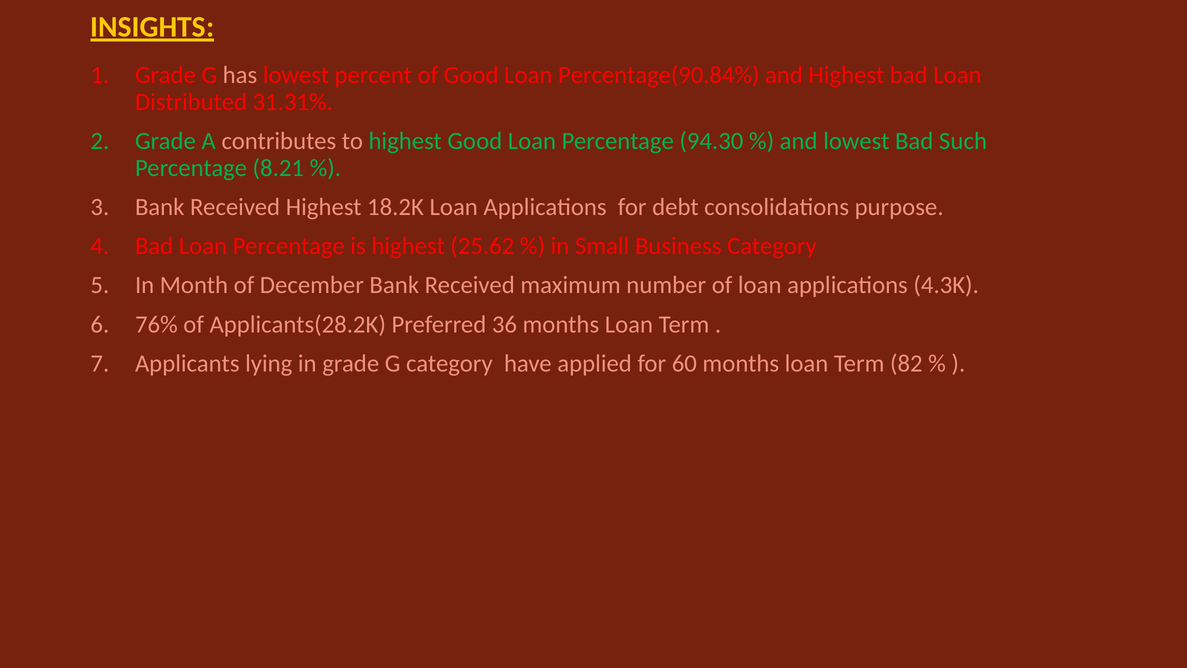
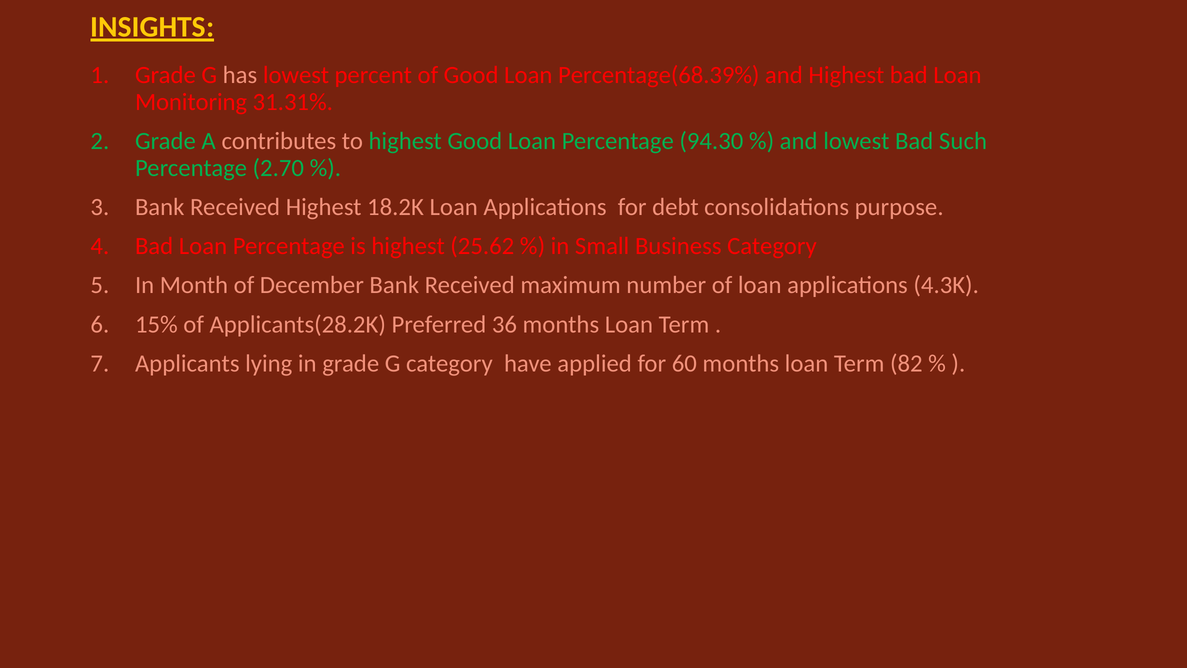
Percentage(90.84%: Percentage(90.84% -> Percentage(68.39% (659, 75)
Distributed: Distributed -> Monitoring (191, 102)
8.21: 8.21 -> 2.70 (278, 168)
76%: 76% -> 15% (156, 324)
